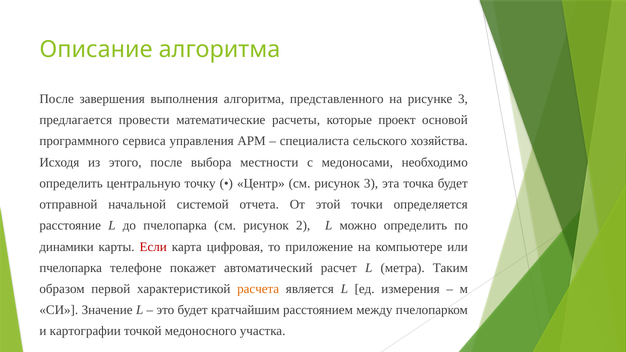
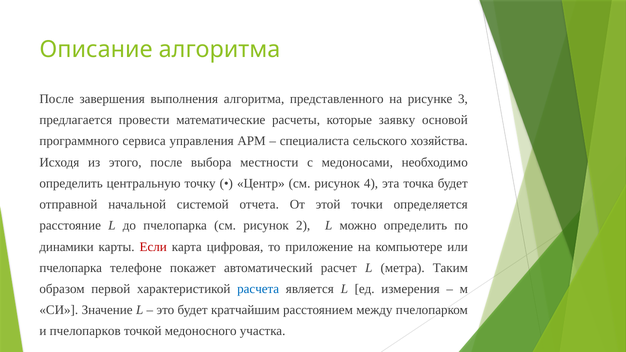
проект: проект -> заявку (397, 120)
рисунок 3: 3 -> 4 (371, 183)
расчета colour: orange -> blue (258, 289)
картографии: картографии -> пчелопарков (85, 331)
